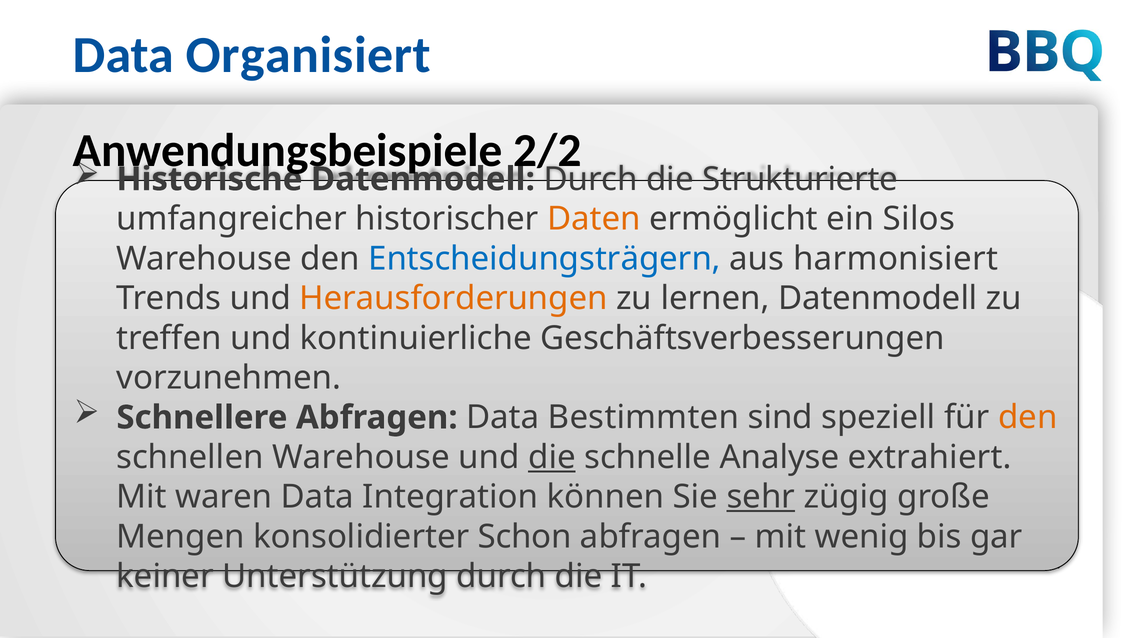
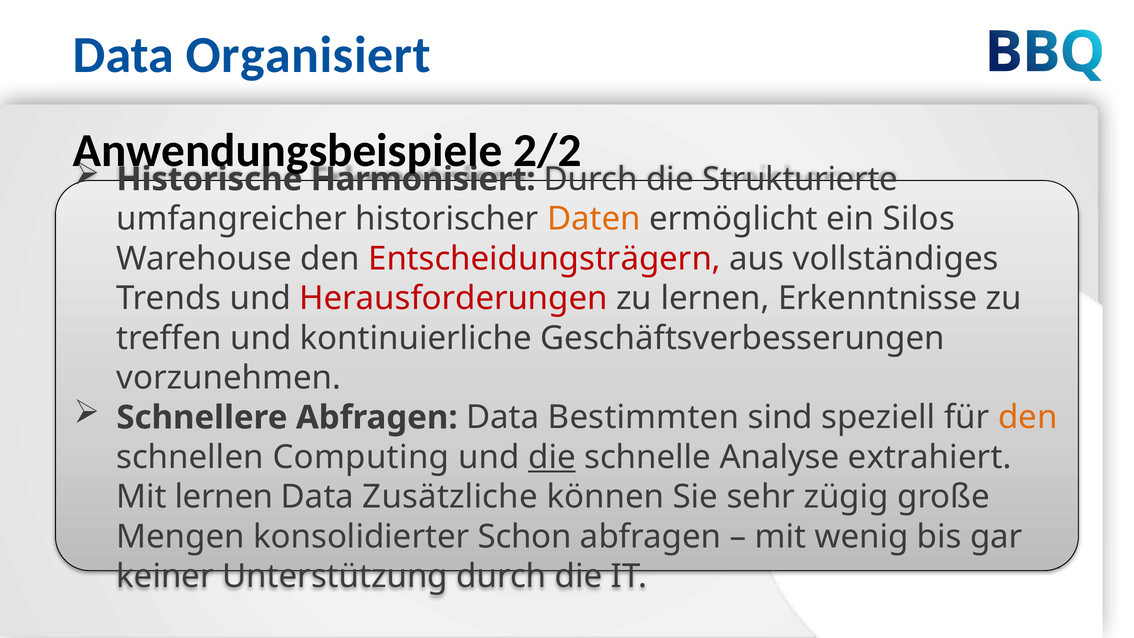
Historische Datenmodell: Datenmodell -> Harmonisiert (423, 179)
Entscheidungsträgern colour: blue -> red (544, 259)
harmonisiert: harmonisiert -> vollständiges (896, 259)
Herausforderungen colour: orange -> red (453, 298)
lernen Datenmodell: Datenmodell -> Erkenntnisse (878, 298)
schnellen Warehouse: Warehouse -> Computing (361, 457)
Mit waren: waren -> lernen (224, 497)
Integration: Integration -> Zusätzliche (450, 497)
sehr underline: present -> none (761, 497)
